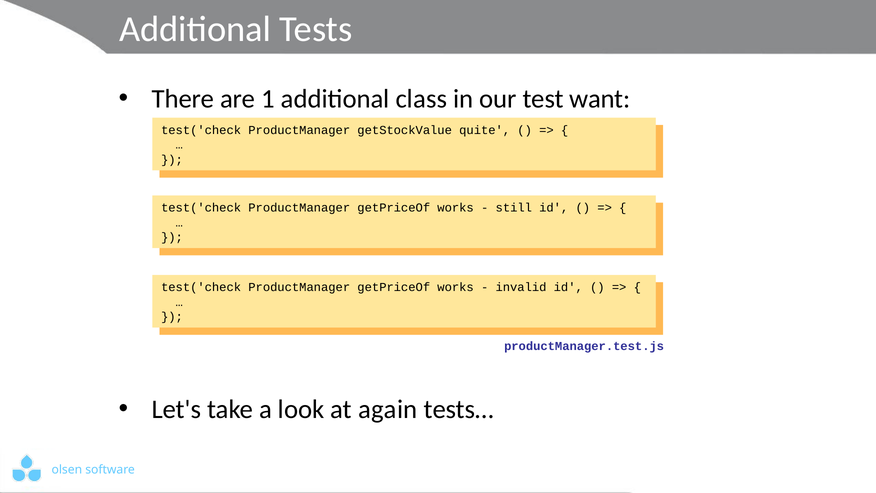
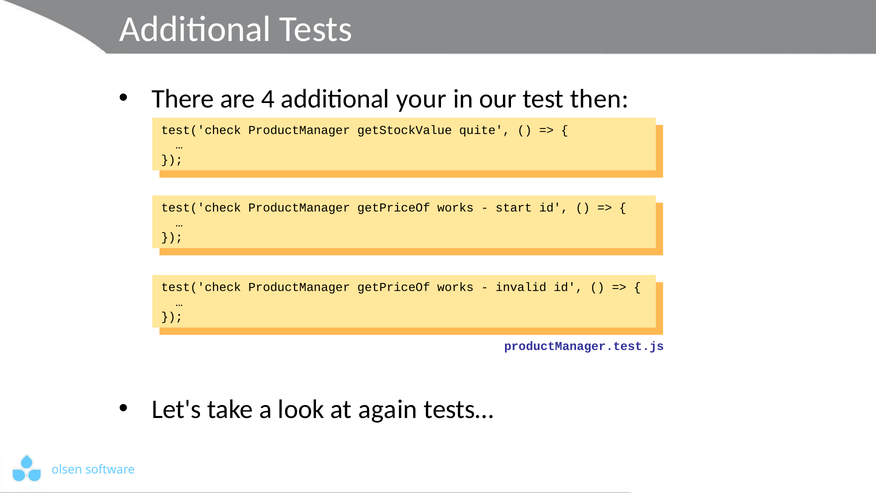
1: 1 -> 4 (268, 99)
class: class -> your (421, 99)
want: want -> then (599, 99)
still: still -> start (514, 208)
